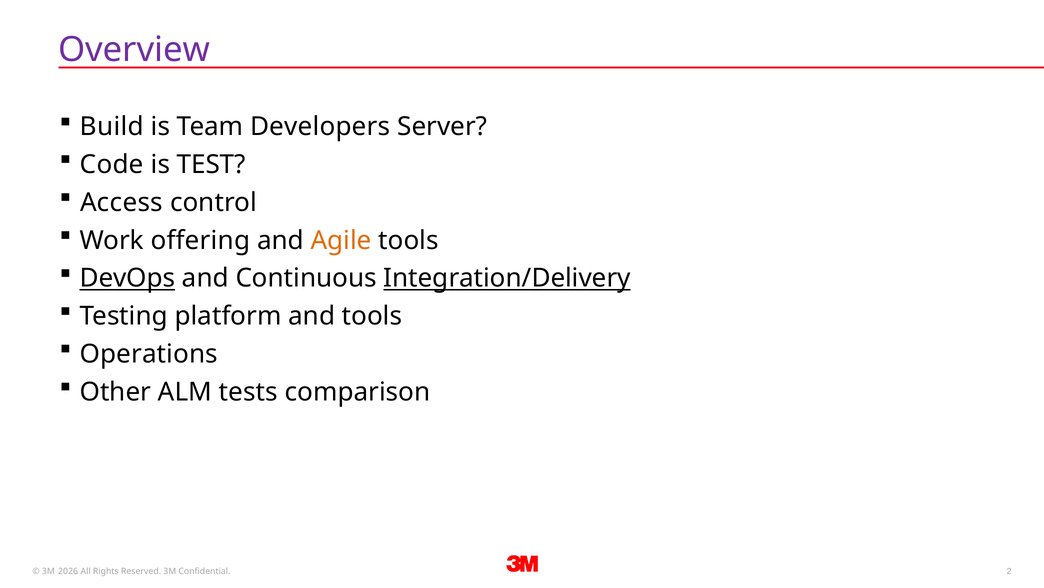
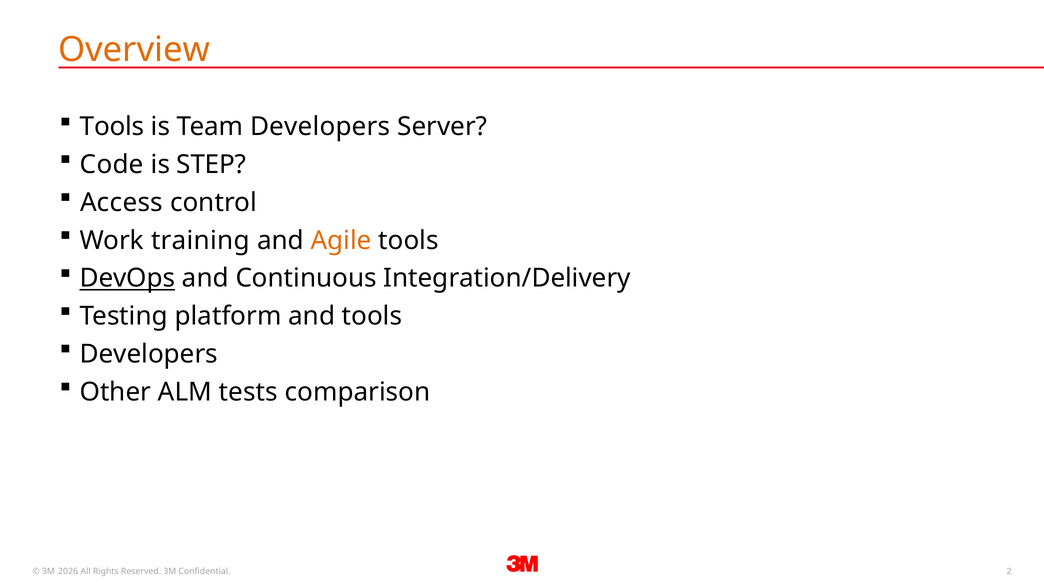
Overview colour: purple -> orange (134, 50)
Build: Build -> Tools (112, 127)
TEST: TEST -> STEP (211, 164)
offering: offering -> training (200, 240)
Integration/Delivery underline: present -> none (507, 278)
Operations: Operations -> Developers (149, 354)
